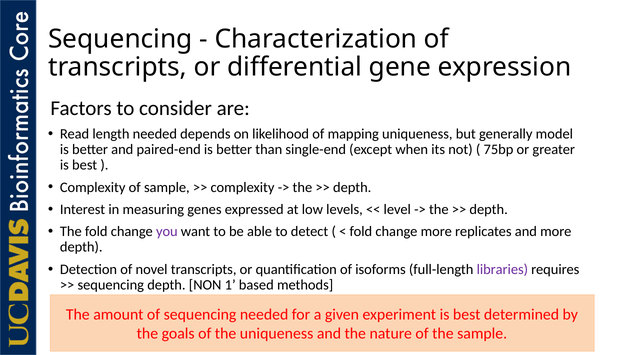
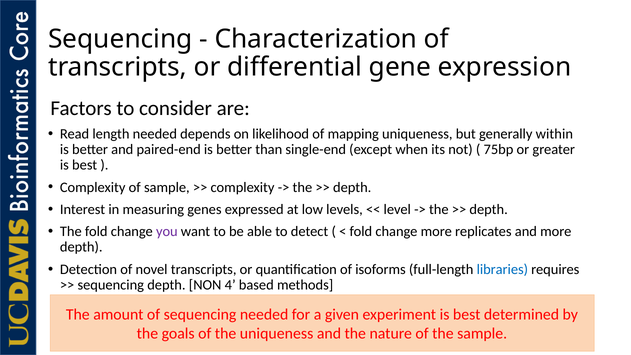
model: model -> within (554, 134)
libraries colour: purple -> blue (502, 269)
1: 1 -> 4 (230, 285)
